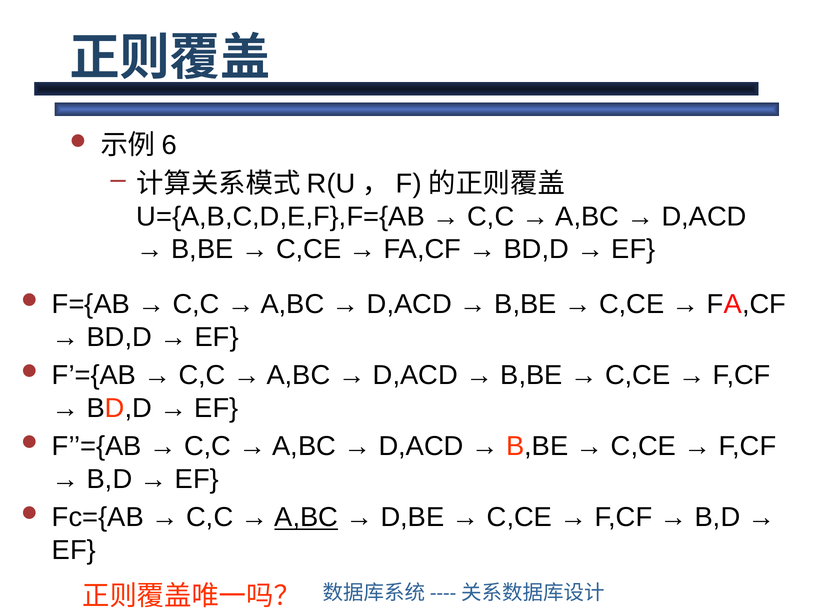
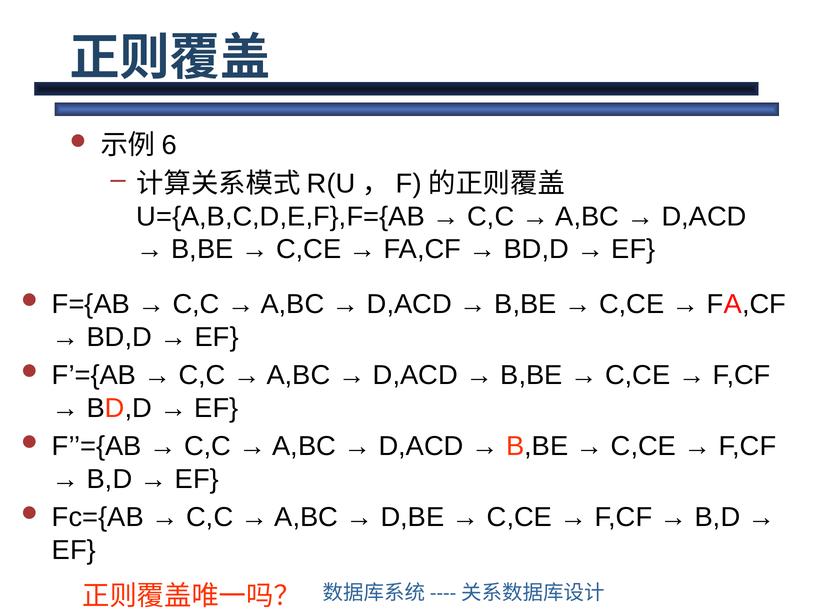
A,BC underline: present -> none (306, 517)
